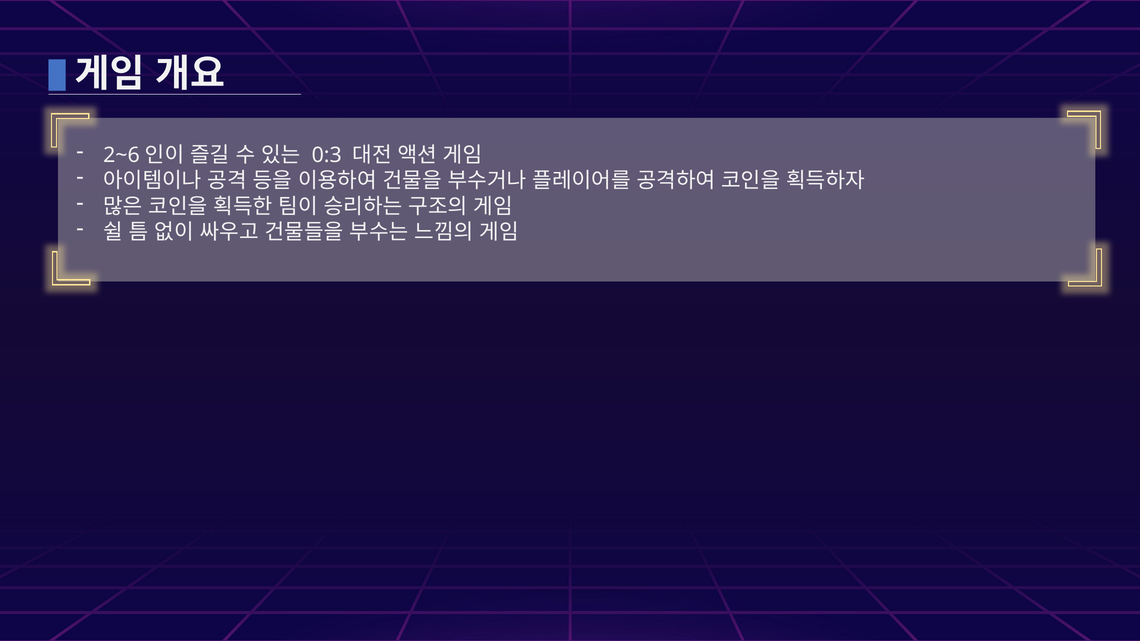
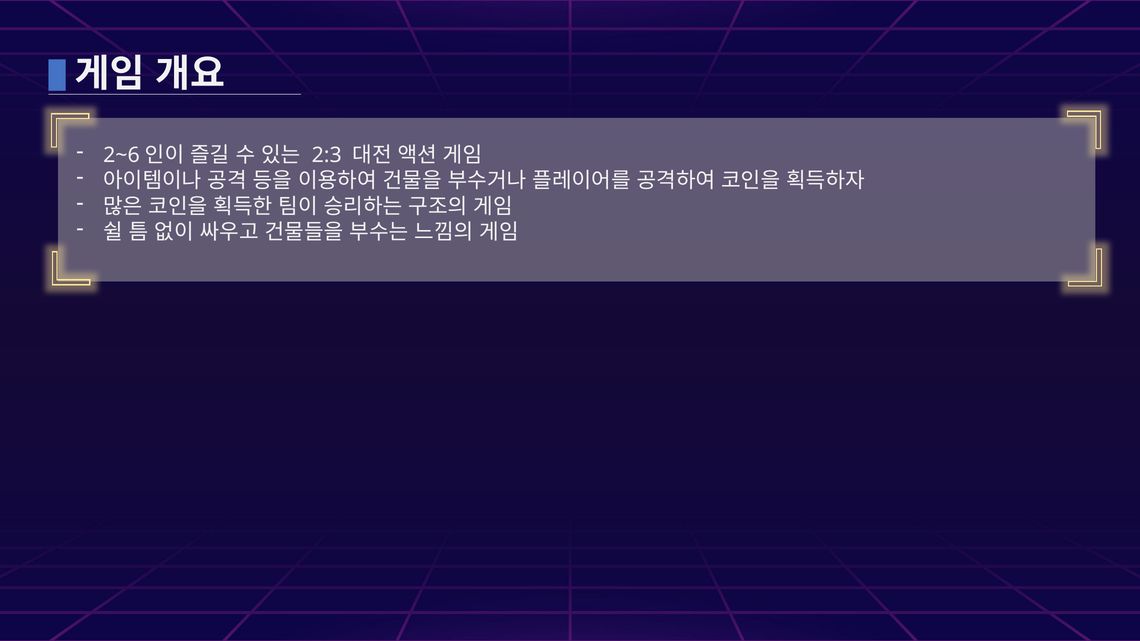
0:3: 0:3 -> 2:3 (327, 155)
